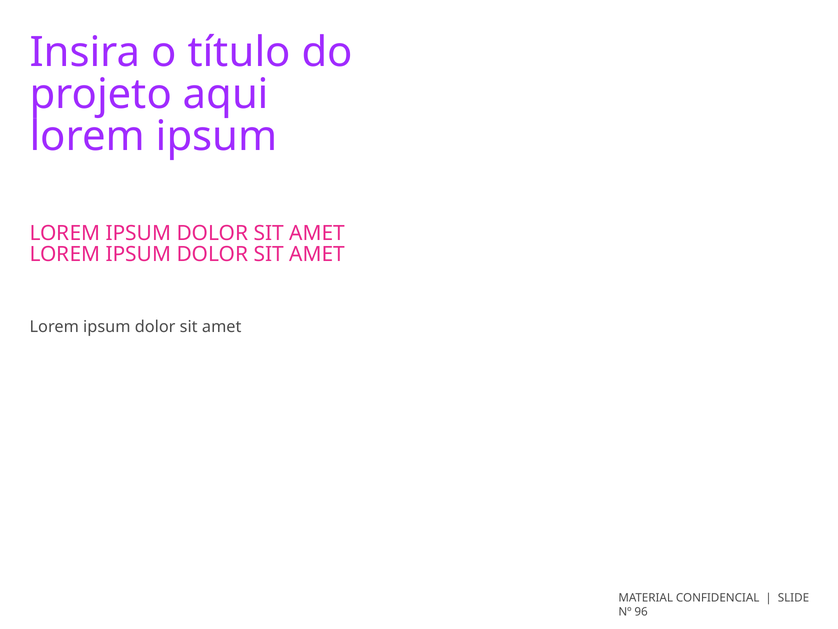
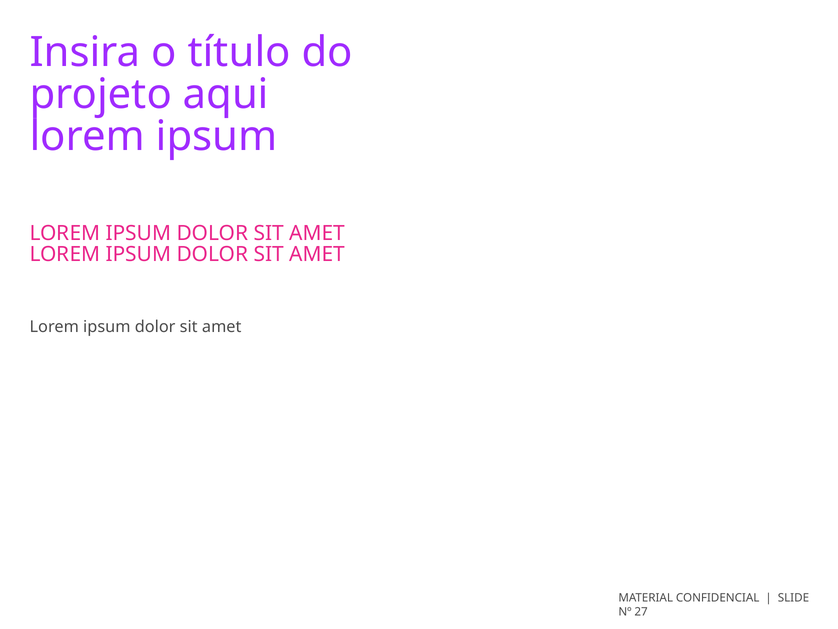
96: 96 -> 27 (641, 611)
